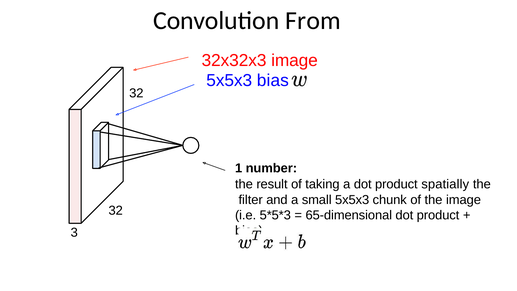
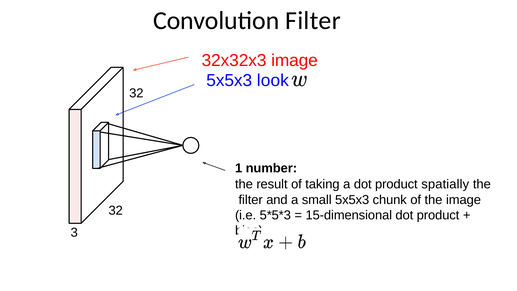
Convolution From: From -> Filter (313, 21)
5x5x3 bias: bias -> look (273, 81)
65-dimensional: 65-dimensional -> 15-dimensional (349, 215)
